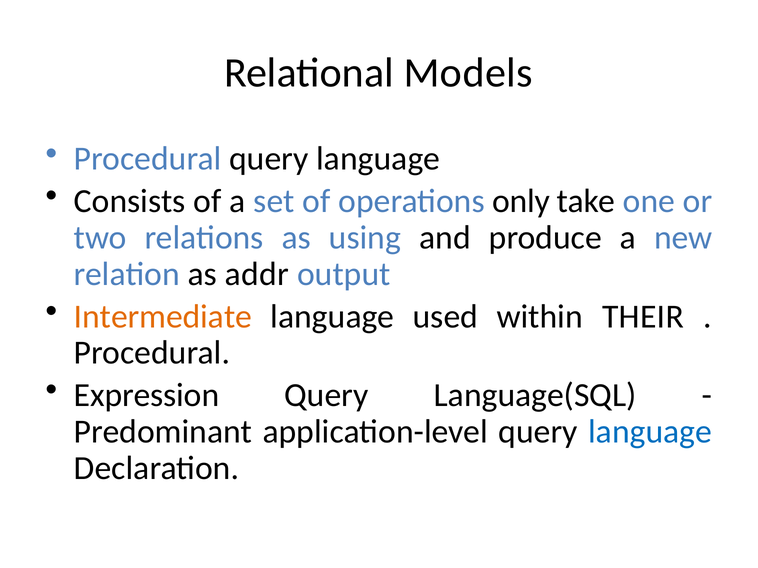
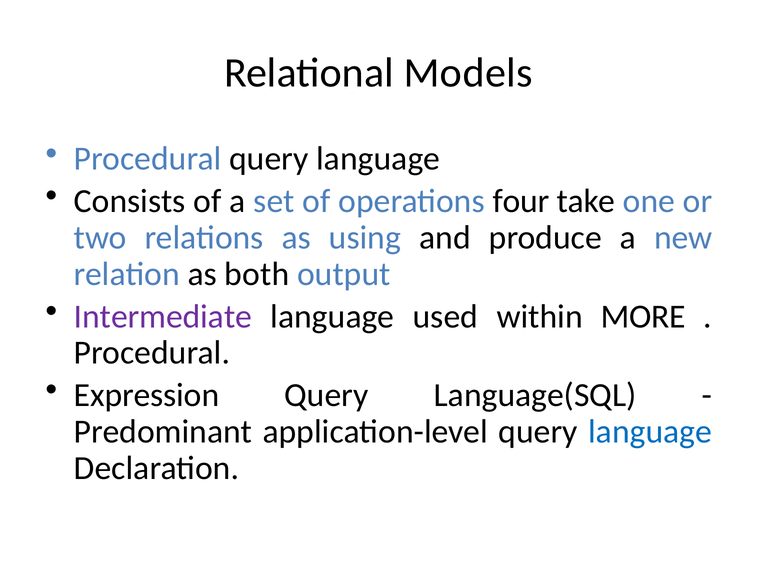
only: only -> four (521, 201)
addr: addr -> both (257, 274)
Intermediate colour: orange -> purple (163, 317)
THEIR: THEIR -> MORE (643, 317)
